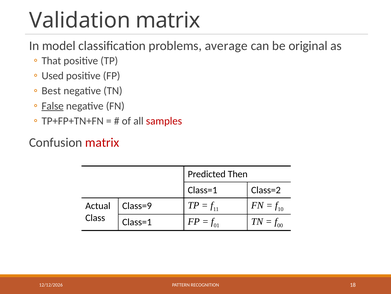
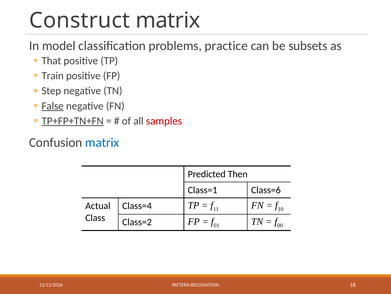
Validation: Validation -> Construct (80, 20)
average: average -> practice (226, 46)
original: original -> subsets (308, 46)
Used: Used -> Train (53, 76)
Best: Best -> Step (51, 91)
TP+FP+TN+FN underline: none -> present (73, 121)
matrix colour: red -> blue (102, 142)
Class=2: Class=2 -> Class=6 (266, 190)
Class=9: Class=9 -> Class=4 (137, 205)
Class=1: Class=1 -> Class=2 (137, 222)
